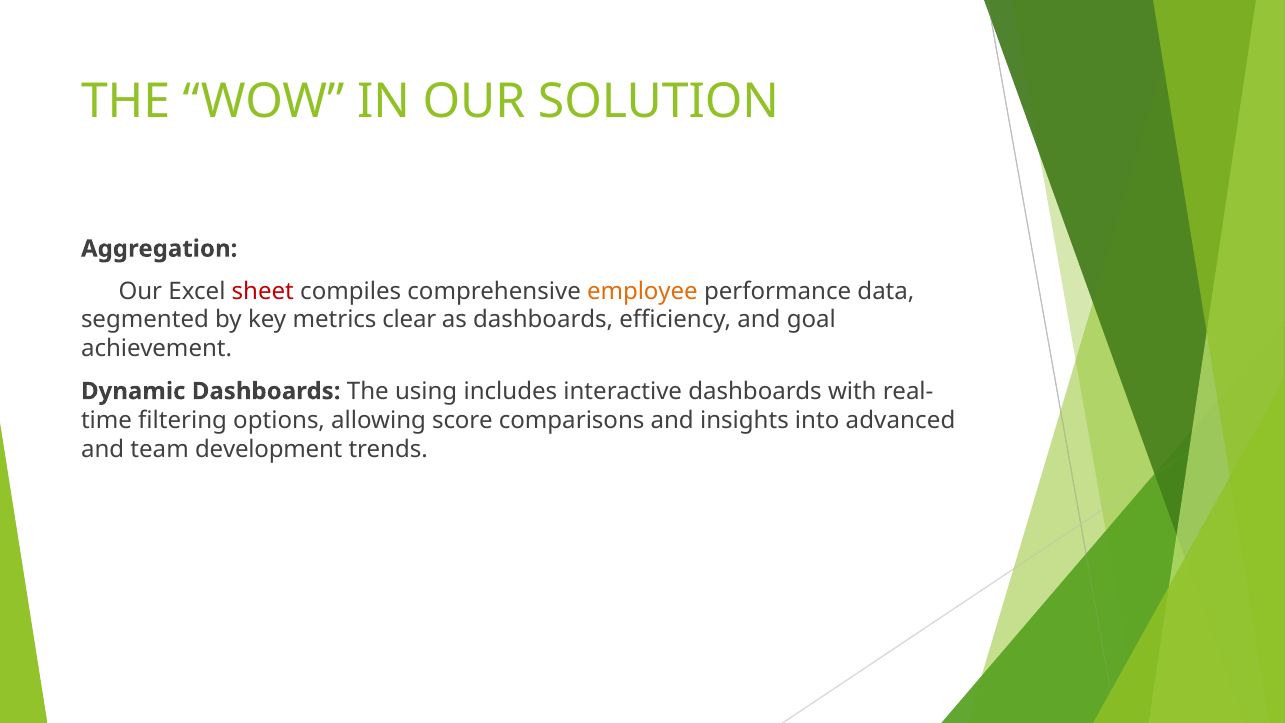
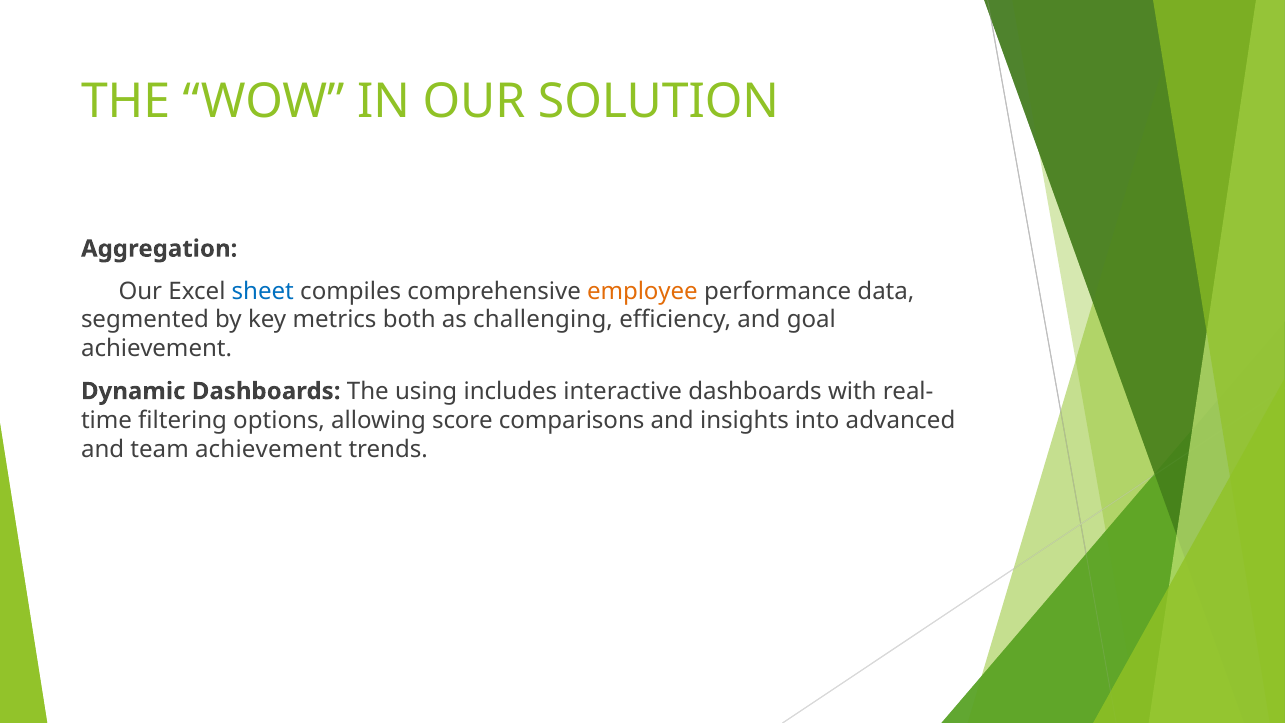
sheet colour: red -> blue (263, 291)
clear: clear -> both (409, 320)
as dashboards: dashboards -> challenging (543, 320)
team development: development -> achievement (269, 449)
